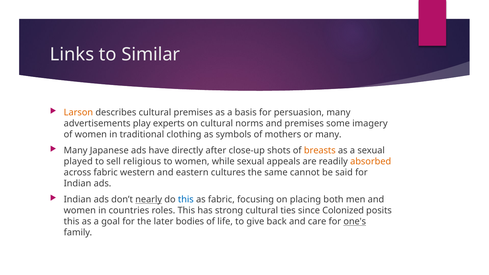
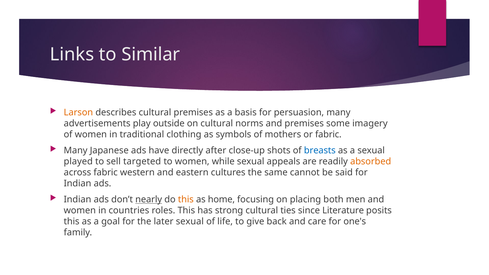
experts: experts -> outside (169, 123)
or many: many -> fabric (328, 134)
breasts colour: orange -> blue (320, 151)
religious: religious -> targeted (142, 162)
this colour: blue -> orange (186, 200)
as fabric: fabric -> home (221, 200)
Colonized: Colonized -> Literature (343, 211)
later bodies: bodies -> sexual (190, 222)
one's underline: present -> none (355, 222)
